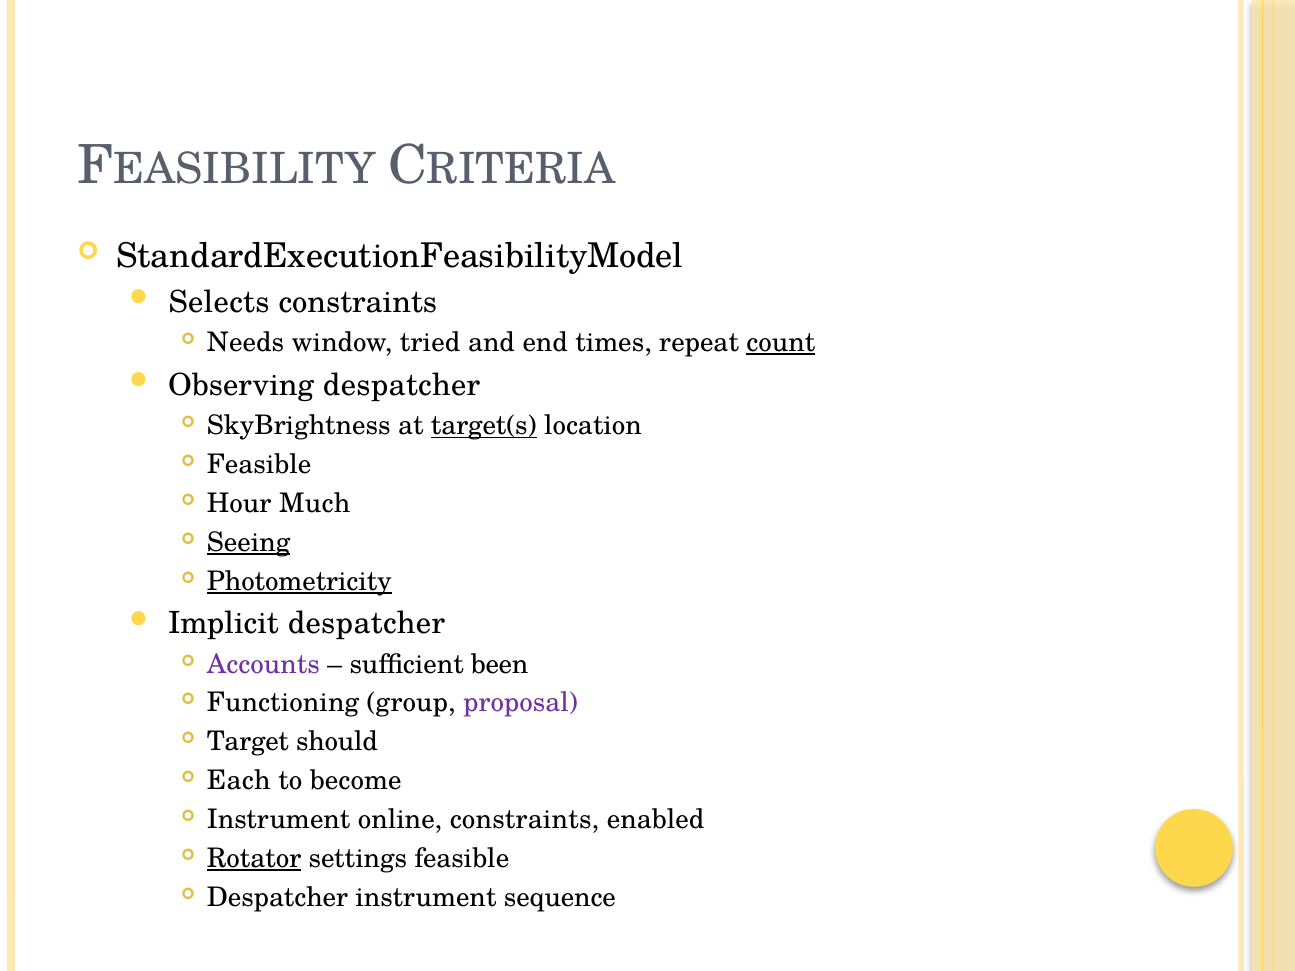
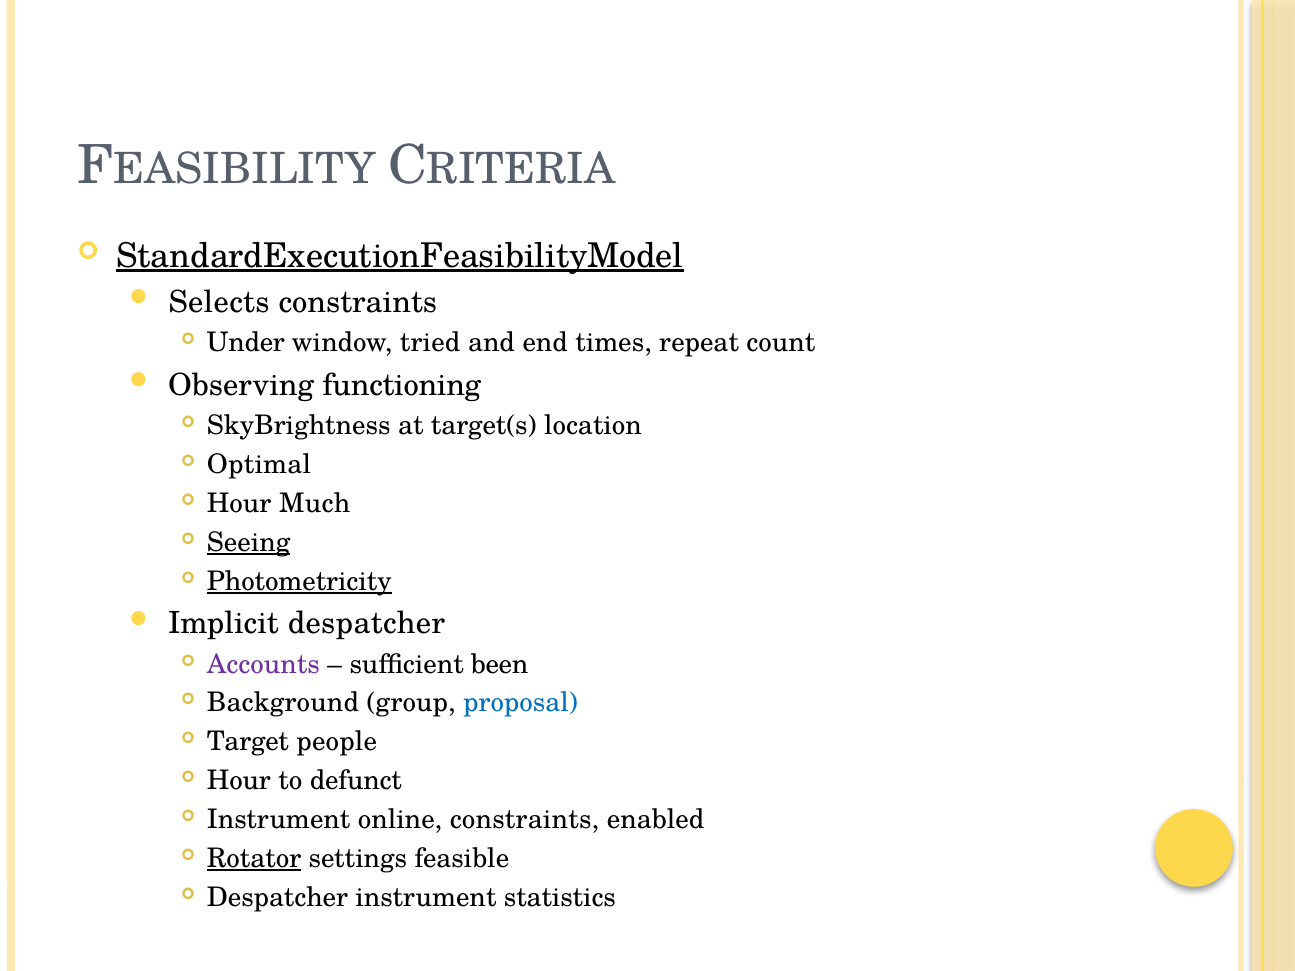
StandardExecutionFeasibilityModel underline: none -> present (400, 256)
Needs: Needs -> Under (246, 343)
count underline: present -> none (781, 343)
Observing despatcher: despatcher -> functioning (402, 385)
target(s underline: present -> none (484, 426)
Feasible: Feasible -> Optimal (259, 465)
Functioning: Functioning -> Background (283, 703)
proposal colour: purple -> blue (520, 703)
should: should -> people (337, 742)
Each: Each -> Hour (239, 781)
become: become -> defunct (356, 781)
sequence: sequence -> statistics (560, 897)
